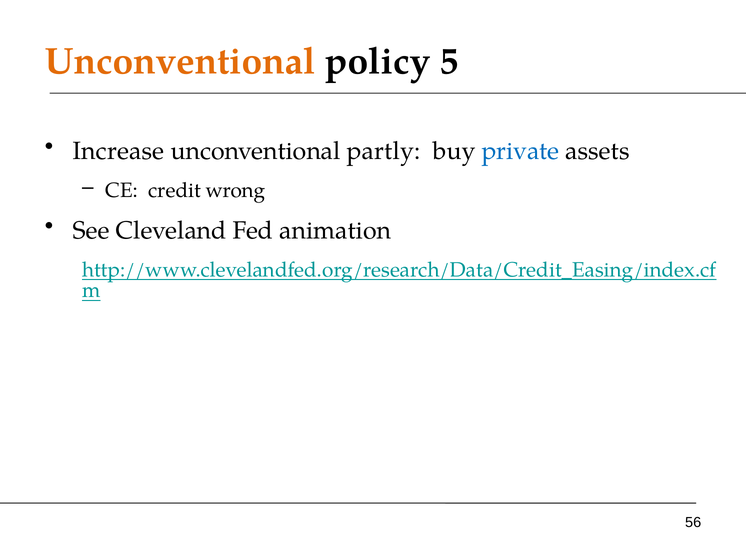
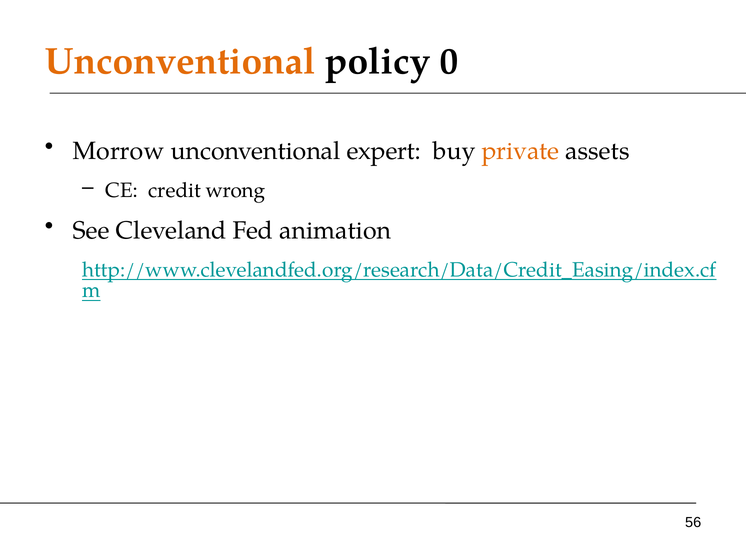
5: 5 -> 0 (449, 62)
Increase: Increase -> Morrow (119, 151)
partly: partly -> expert (384, 151)
private colour: blue -> orange (520, 151)
